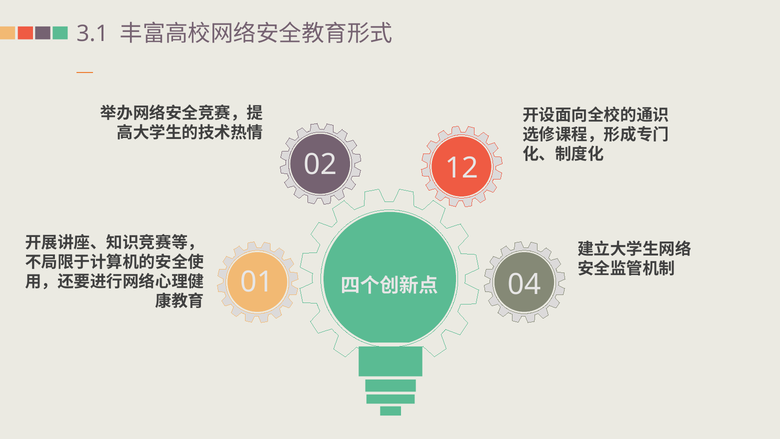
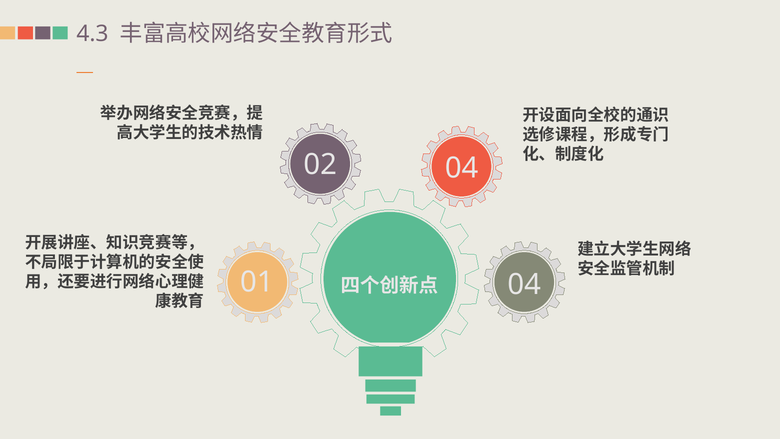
3.1: 3.1 -> 4.3 (92, 34)
02 12: 12 -> 04 (462, 168)
